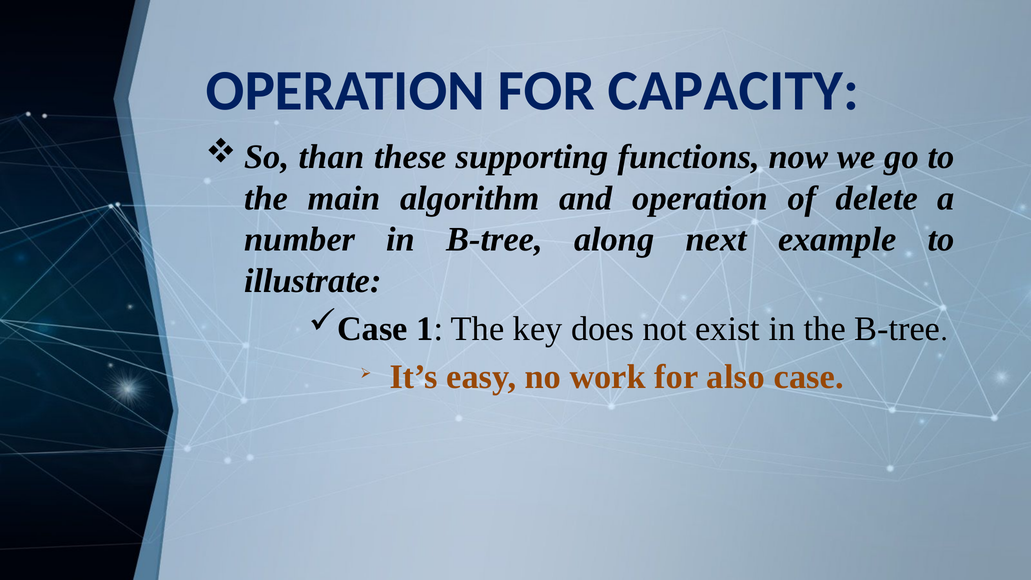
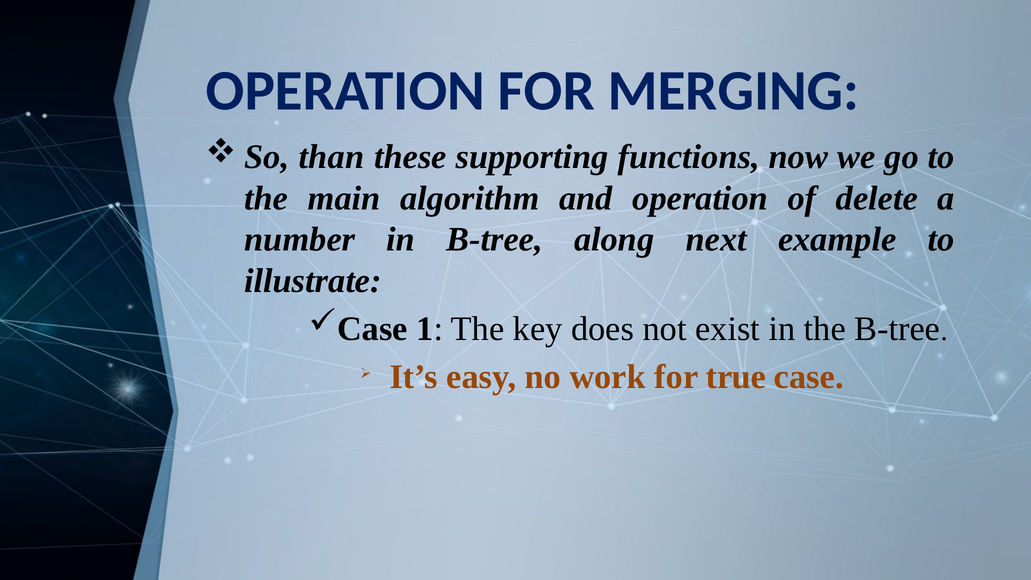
CAPACITY: CAPACITY -> MERGING (733, 91)
also: also -> true (736, 377)
